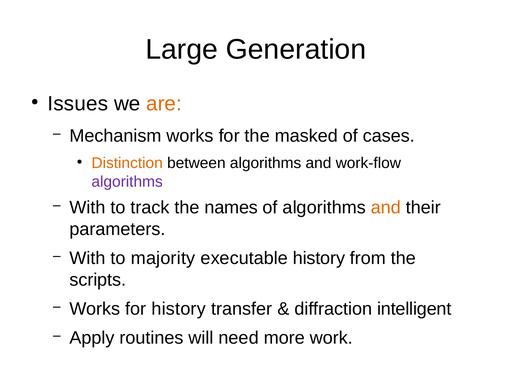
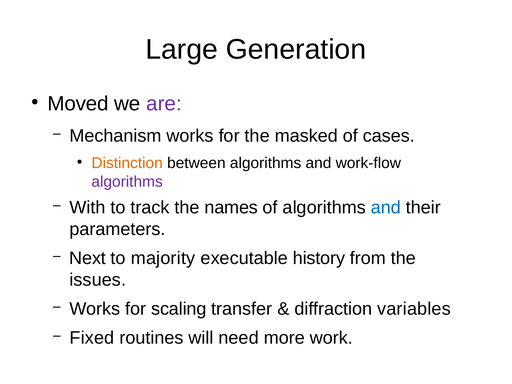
Issues: Issues -> Moved (78, 104)
are colour: orange -> purple (164, 104)
and colour: orange -> blue (386, 208)
With: With -> Next (88, 258)
scripts: scripts -> issues (98, 280)
for history: history -> scaling (179, 309)
intelligent: intelligent -> variables (414, 309)
Apply: Apply -> Fixed (92, 338)
